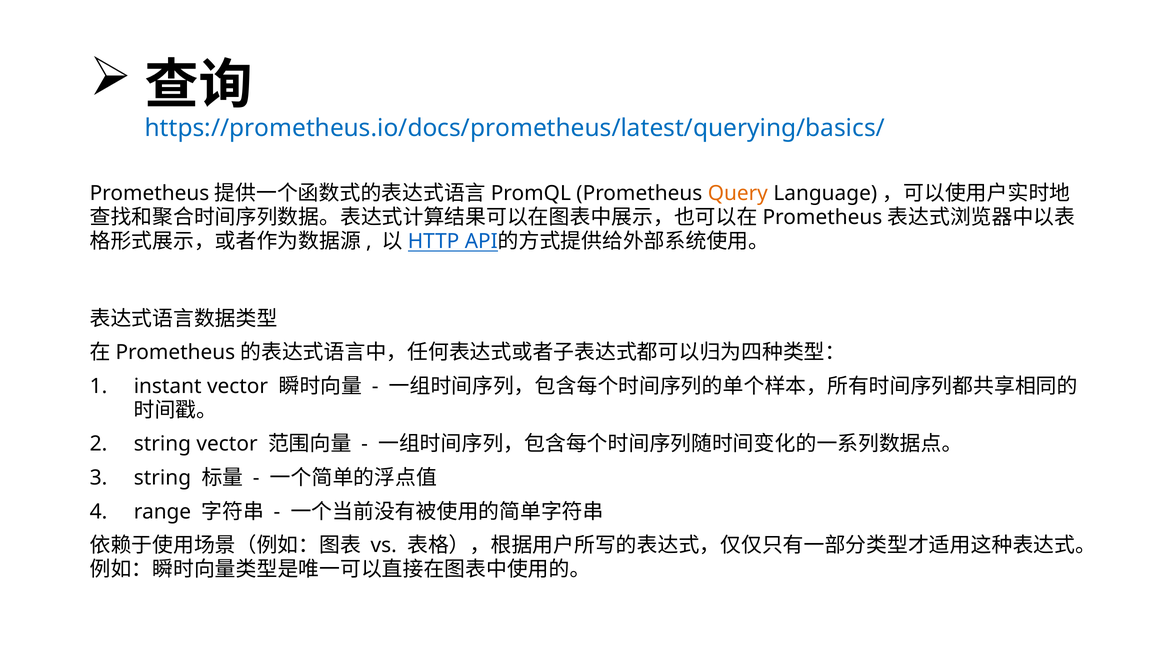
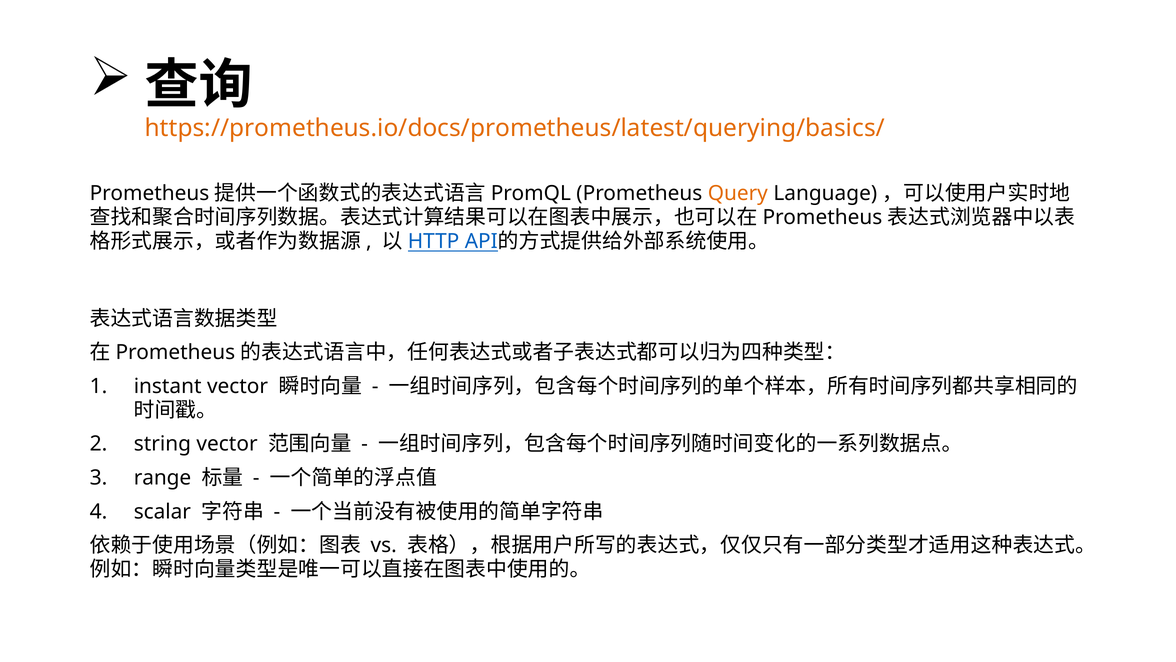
https://prometheus.io/docs/prometheus/latest/querying/basics/ colour: blue -> orange (515, 128)
string: string -> range (162, 478)
range: range -> scalar (162, 511)
